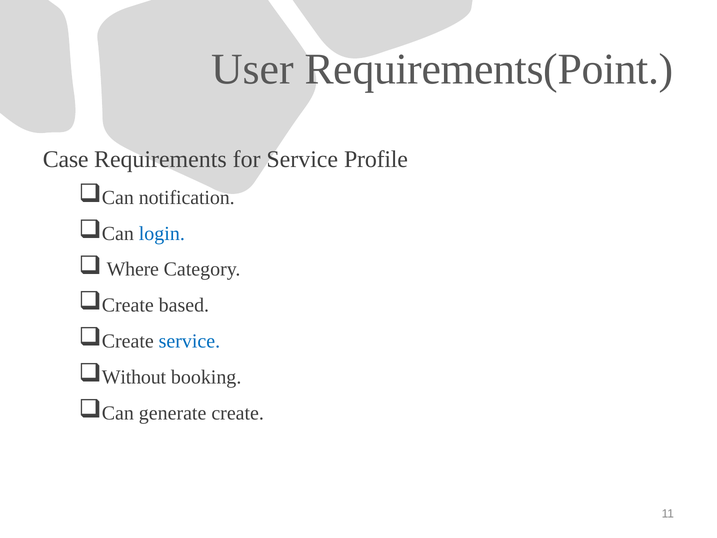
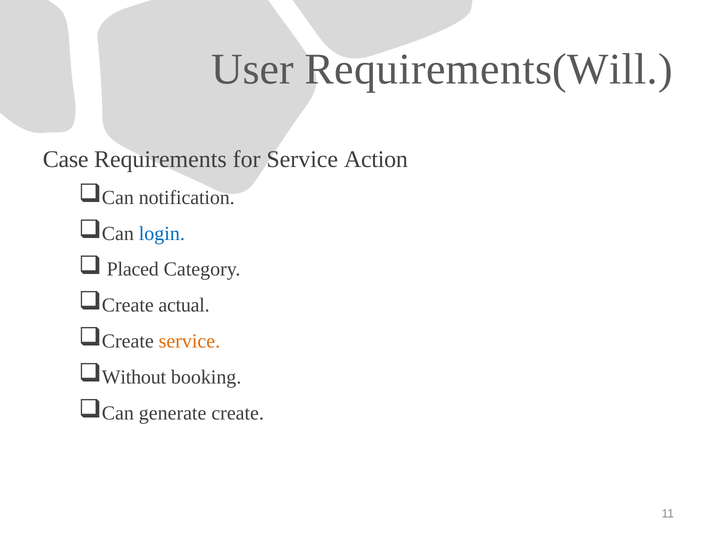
Requirements(Point: Requirements(Point -> Requirements(Will (489, 69)
Profile: Profile -> Action (376, 159)
Where: Where -> Placed (133, 269)
based: based -> actual (184, 305)
service colour: blue -> orange (189, 341)
